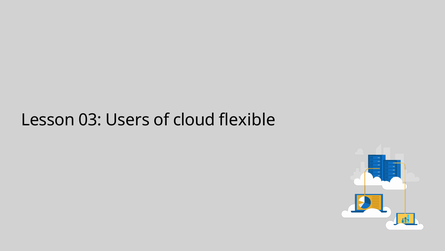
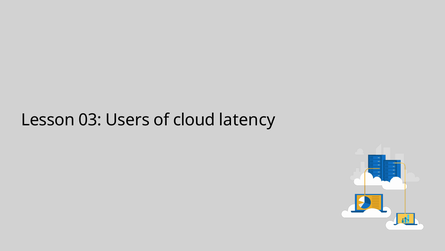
flexible: flexible -> latency (247, 120)
